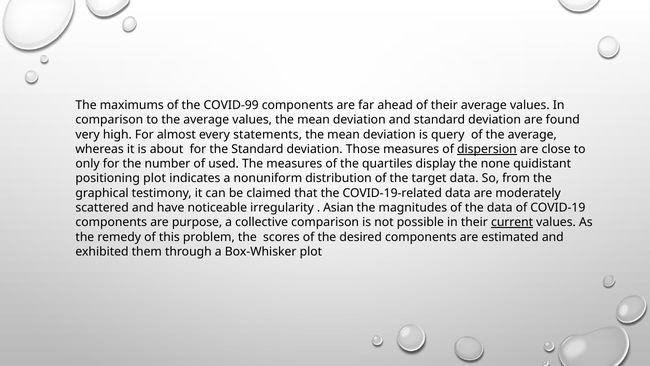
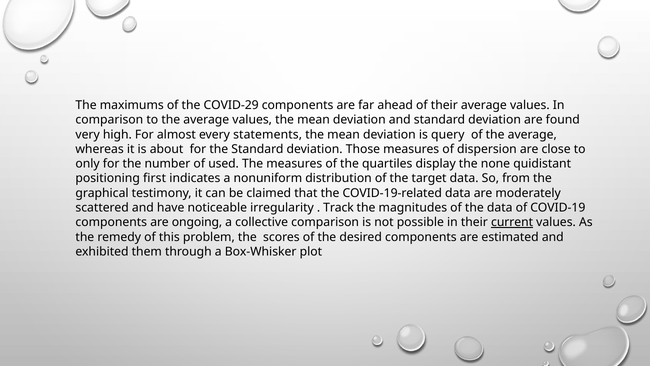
COVID-99: COVID-99 -> COVID-29 (231, 105)
dispersion underline: present -> none (487, 149)
positioning plot: plot -> first (155, 178)
Asian: Asian -> Track (339, 208)
purpose: purpose -> ongoing (197, 222)
